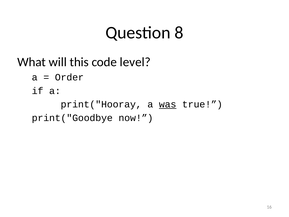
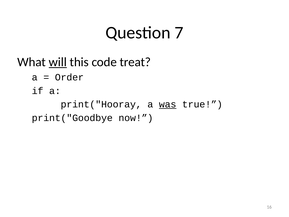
8: 8 -> 7 (179, 33)
will underline: none -> present (58, 62)
level: level -> treat (135, 62)
